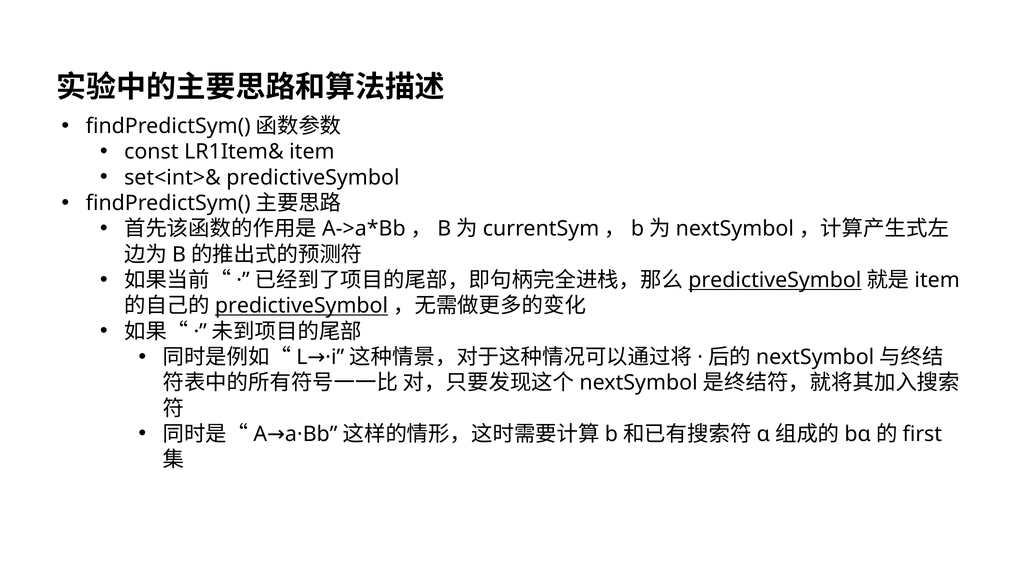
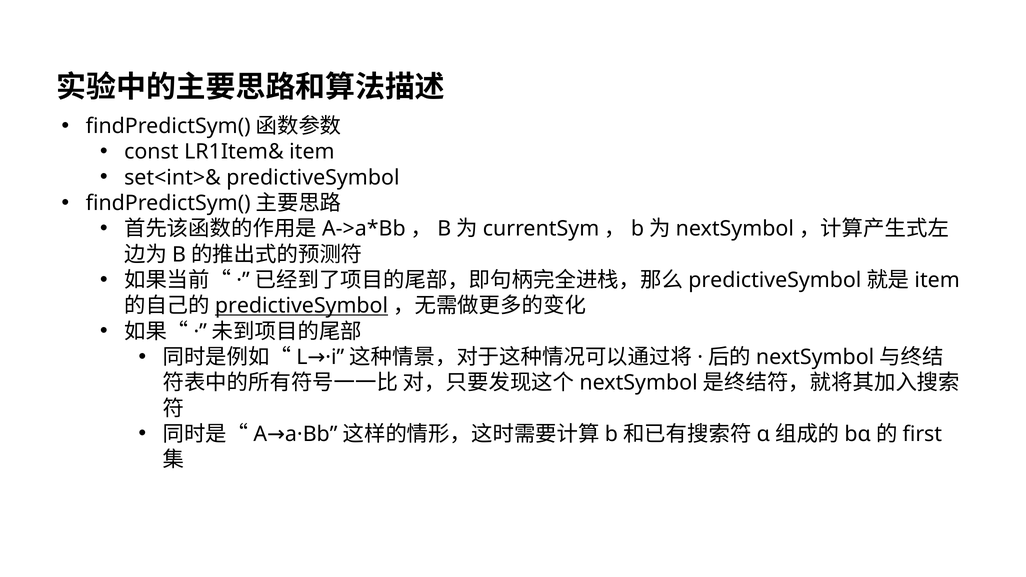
predictiveSymbol underline: present -> none (775, 280)
